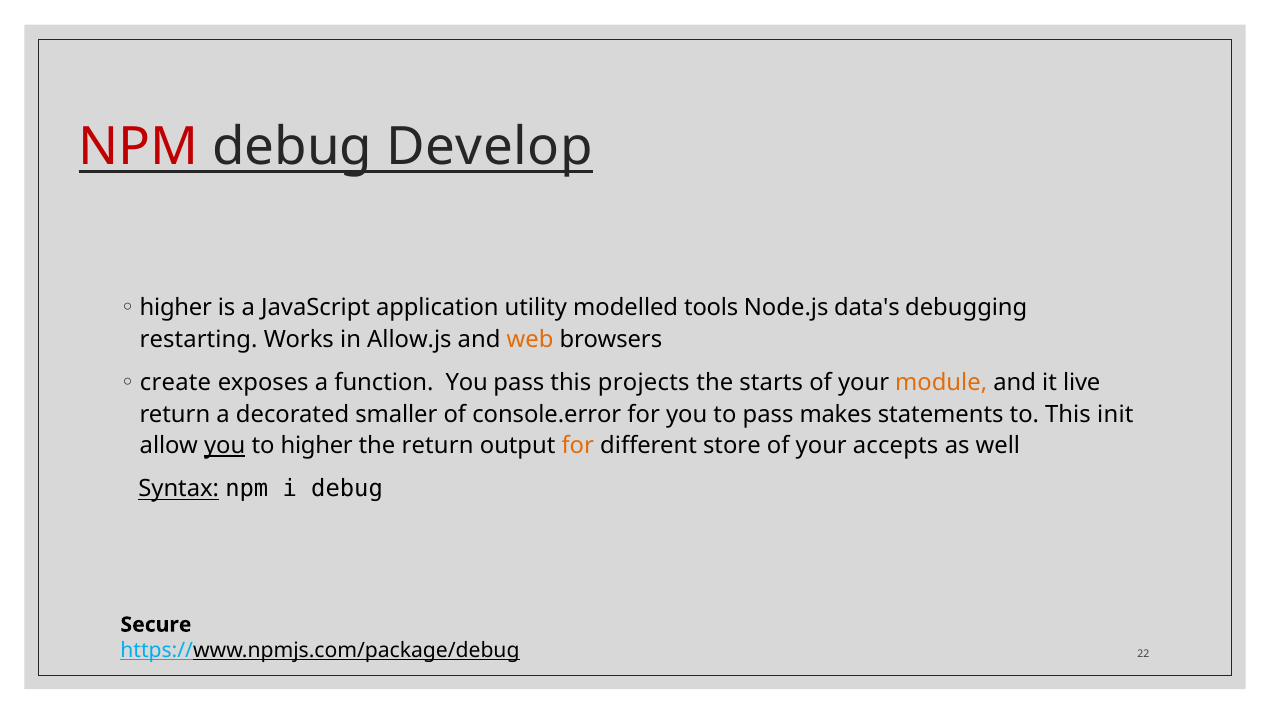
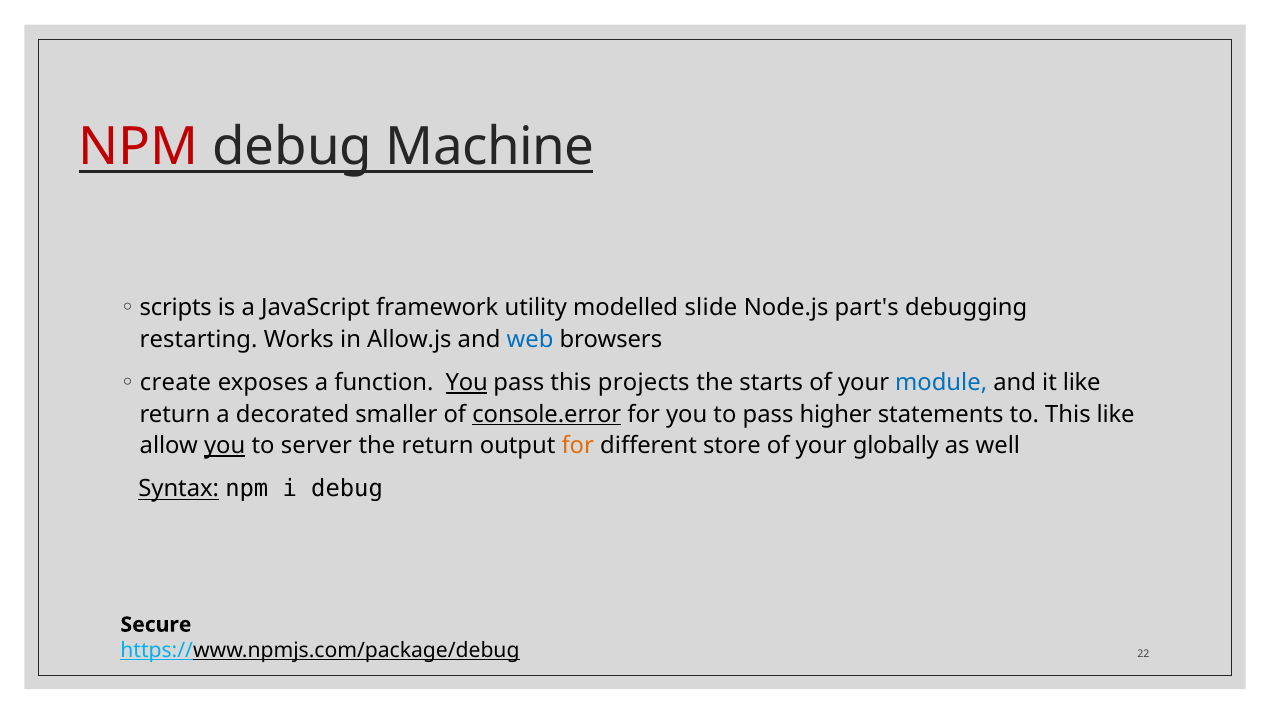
Develop: Develop -> Machine (490, 147)
higher: higher -> scripts (176, 308)
application: application -> framework (437, 308)
tools: tools -> slide (711, 308)
data's: data's -> part's (867, 308)
web colour: orange -> blue (530, 340)
You underline: none -> present (467, 383)
module colour: orange -> blue (941, 383)
it live: live -> like (1082, 383)
console.error underline: none -> present (547, 415)
makes: makes -> higher (836, 415)
This init: init -> like (1116, 415)
to higher: higher -> server (316, 446)
accepts: accepts -> globally (896, 446)
